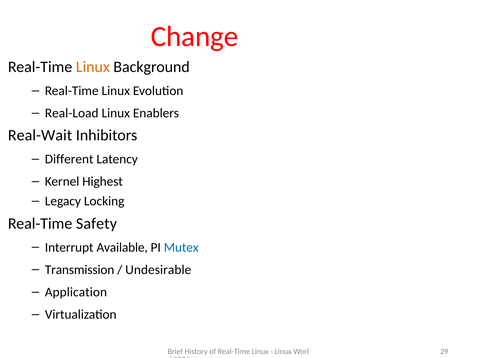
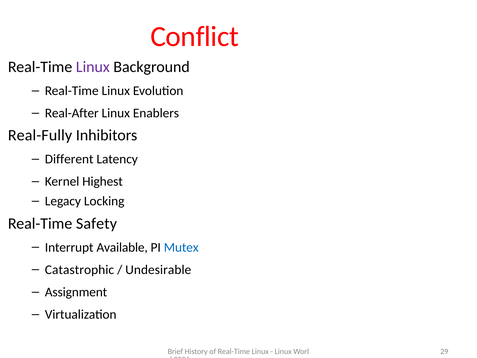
Change: Change -> Conflict (195, 36)
Linux colour: orange -> purple (93, 67)
Real-Load: Real-Load -> Real-After (72, 113)
Real-Wait: Real-Wait -> Real-Fully (40, 135)
Transmission: Transmission -> Catastrophic (79, 270)
Application: Application -> Assignment (76, 292)
